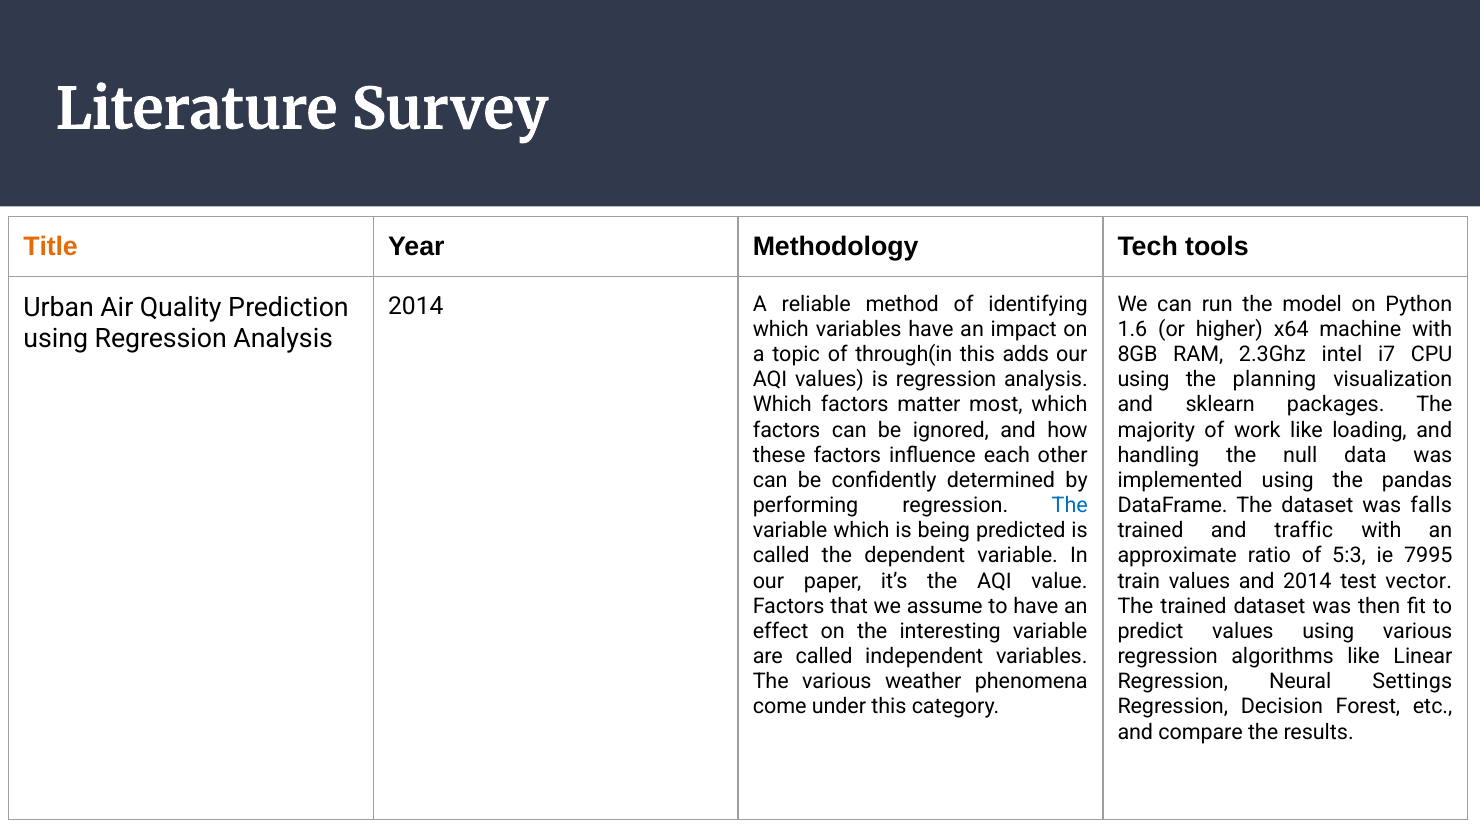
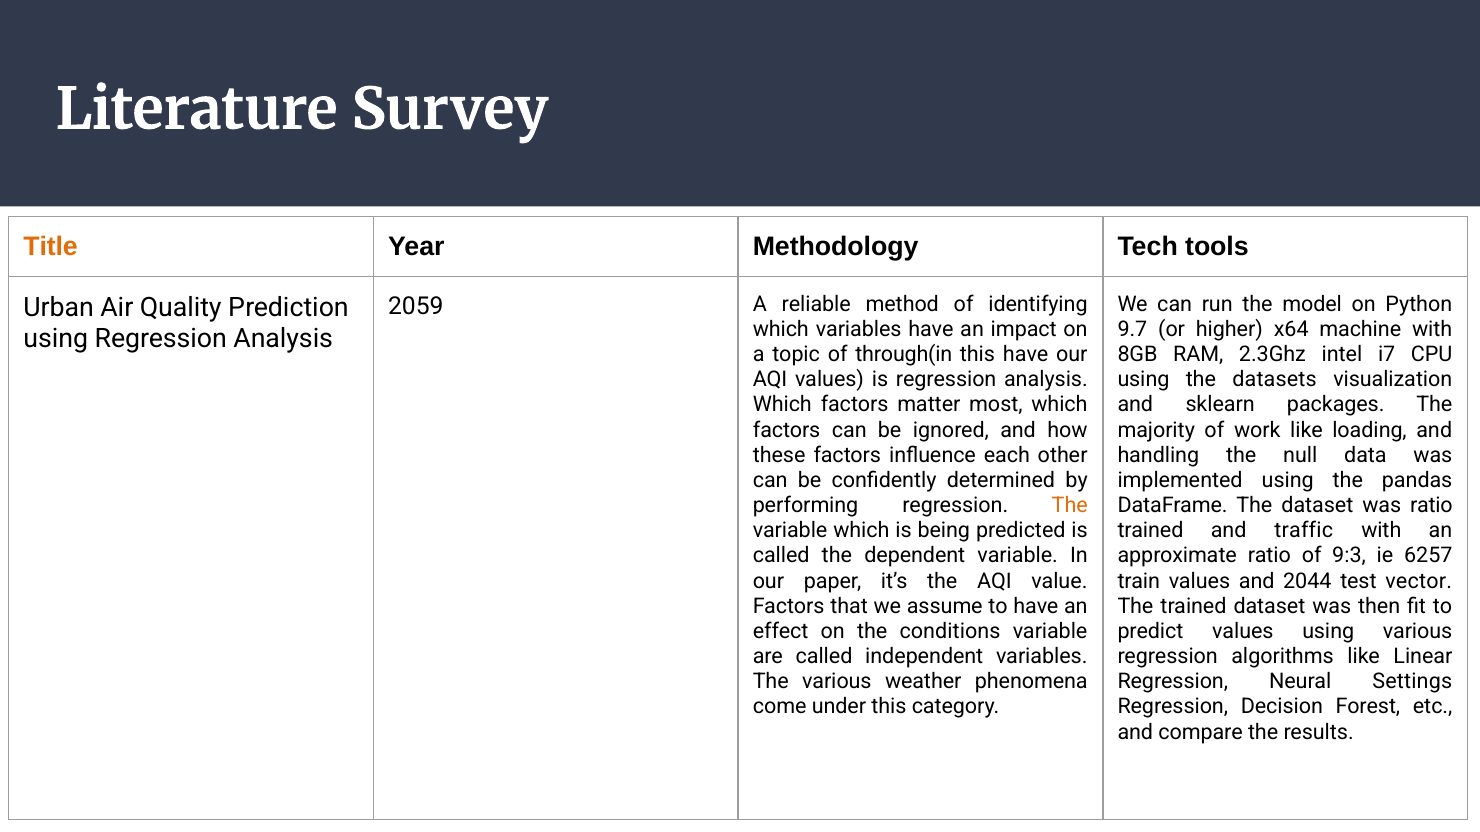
2014: 2014 -> 2059 (416, 306)
1.6: 1.6 -> 9.7 (1132, 330)
this adds: adds -> have (1026, 355)
planning: planning -> datasets (1275, 380)
The colour: blue -> orange (1070, 506)
was falls: falls -> ratio (1431, 506)
5:3: 5:3 -> 9:3 (1349, 556)
7995: 7995 -> 6257 (1428, 556)
and 2014: 2014 -> 2044 (1307, 581)
interesting: interesting -> conditions (950, 632)
